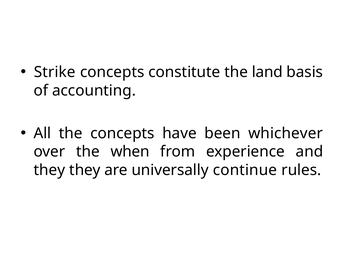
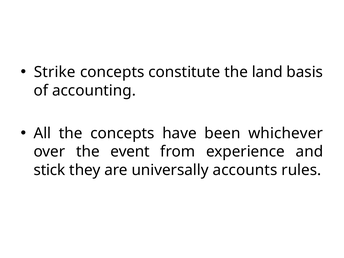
when: when -> event (130, 152)
they: they -> stick (49, 170)
continue: continue -> accounts (245, 170)
